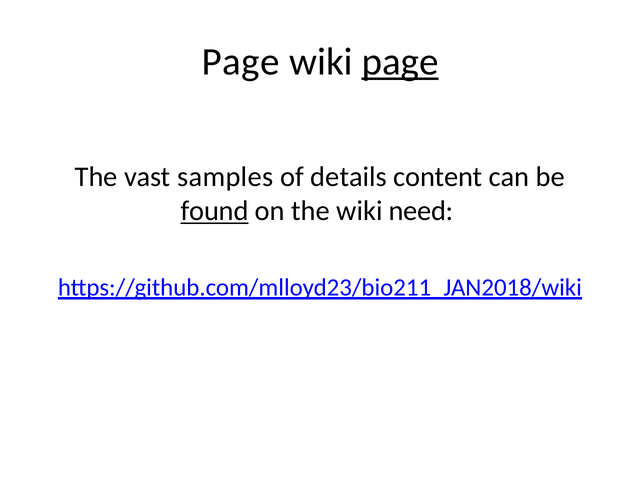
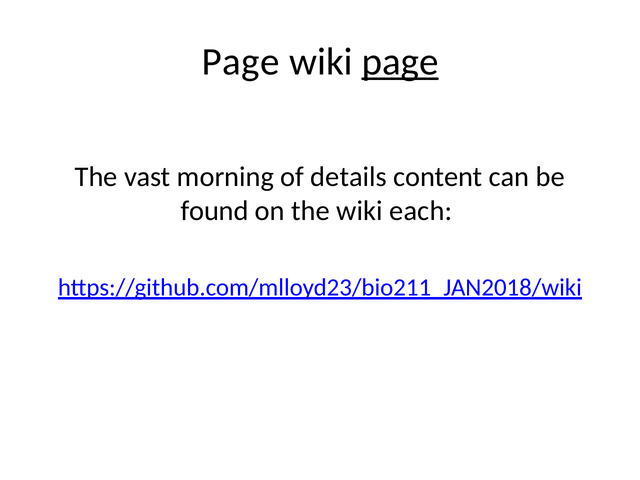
samples: samples -> morning (225, 177)
found underline: present -> none (215, 211)
need: need -> each (421, 211)
